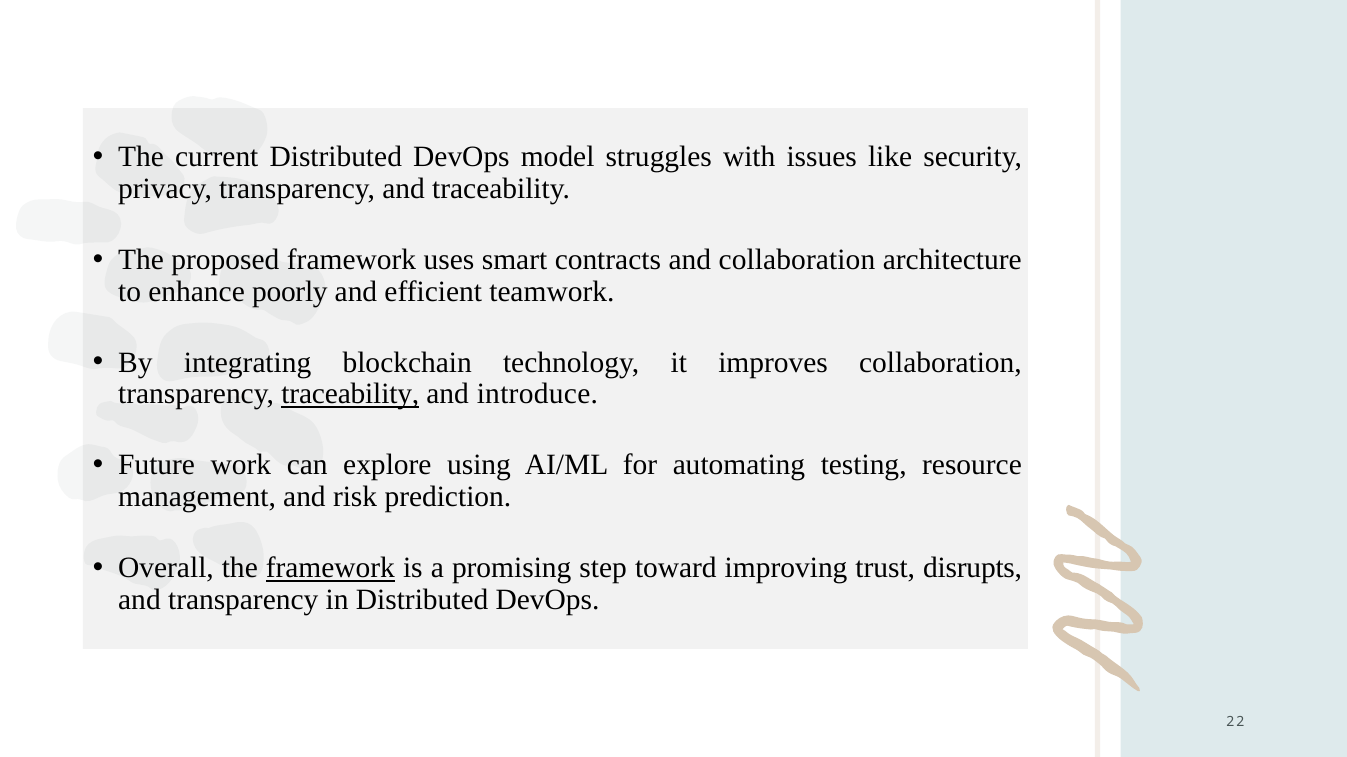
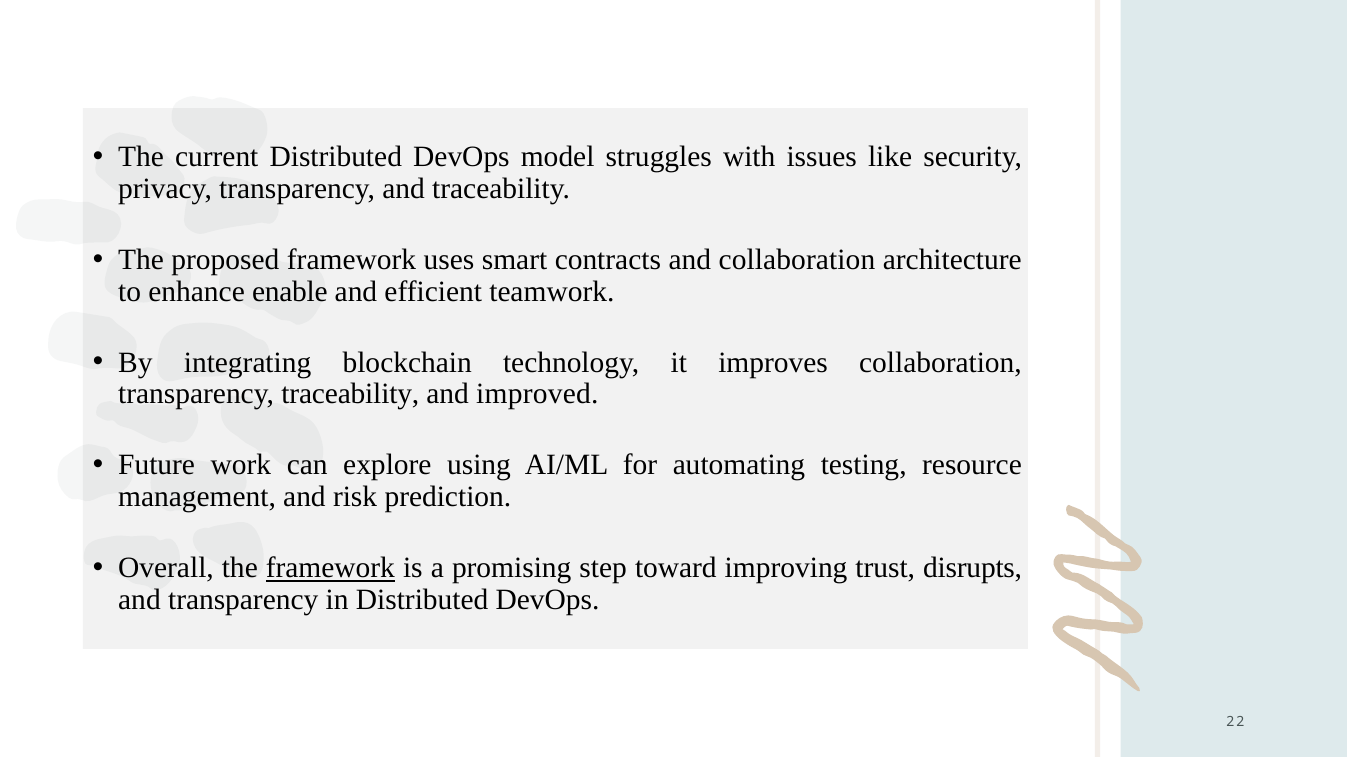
poorly: poorly -> enable (290, 292)
traceability underline: present -> none (350, 395)
introduce: introduce -> improved (537, 395)
